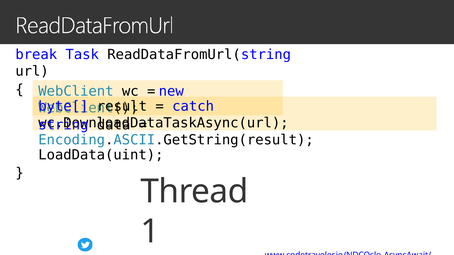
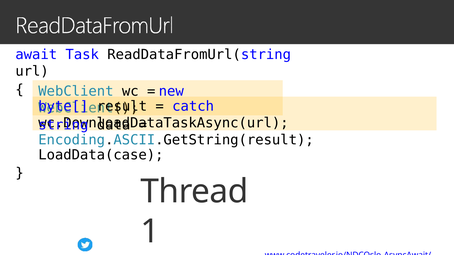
break: break -> await (36, 55)
LoadData(uint: LoadData(uint -> LoadData(case (101, 155)
